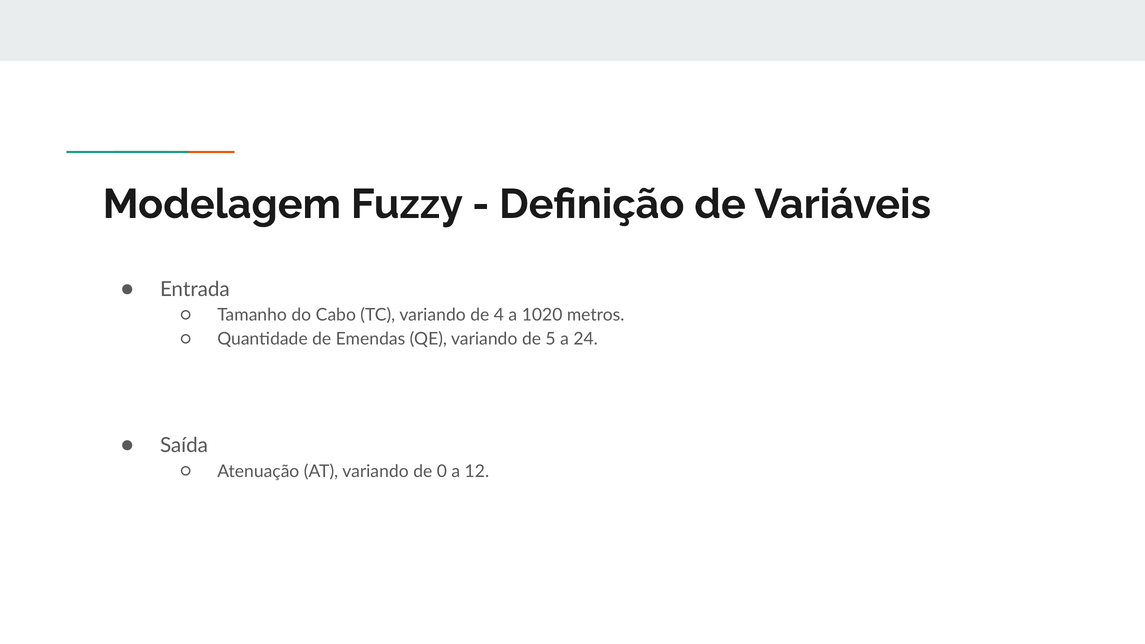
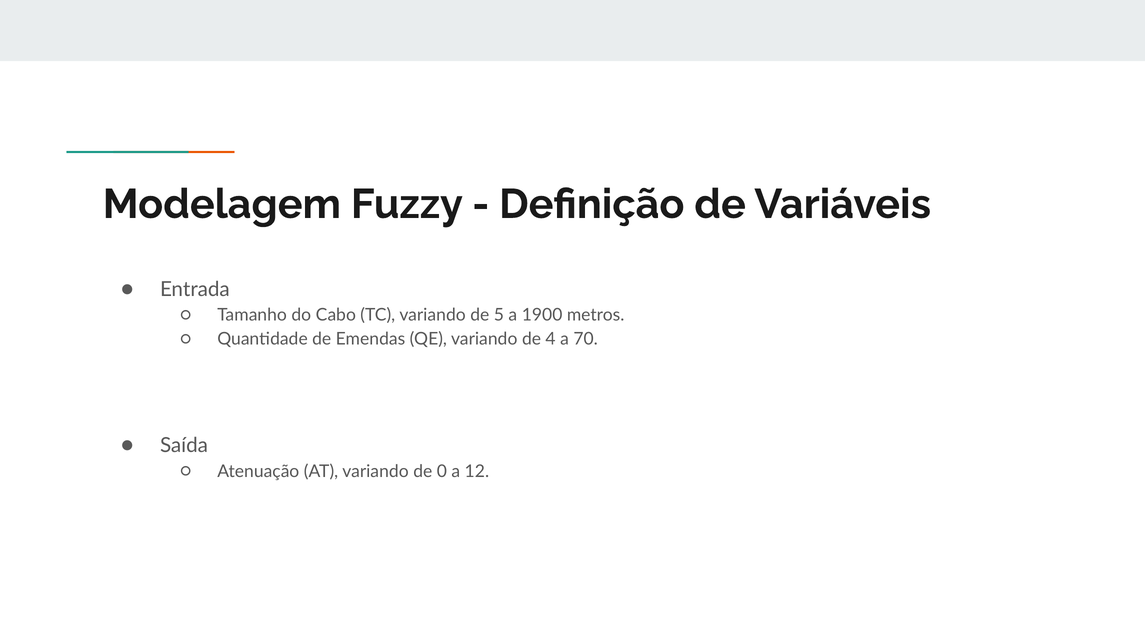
4: 4 -> 5 (499, 315)
1020: 1020 -> 1900 (542, 315)
5: 5 -> 4 (551, 339)
24: 24 -> 70 (586, 339)
